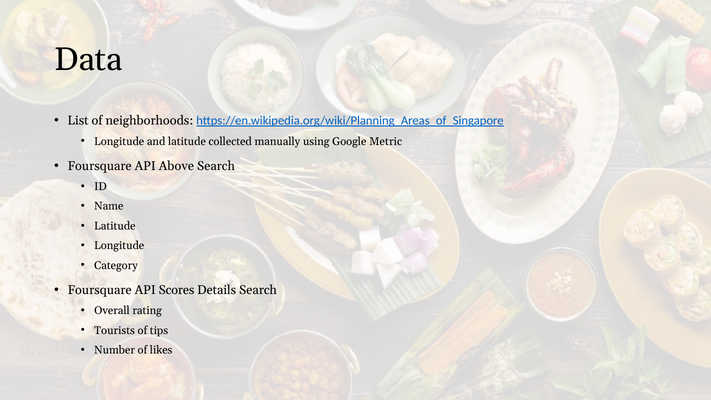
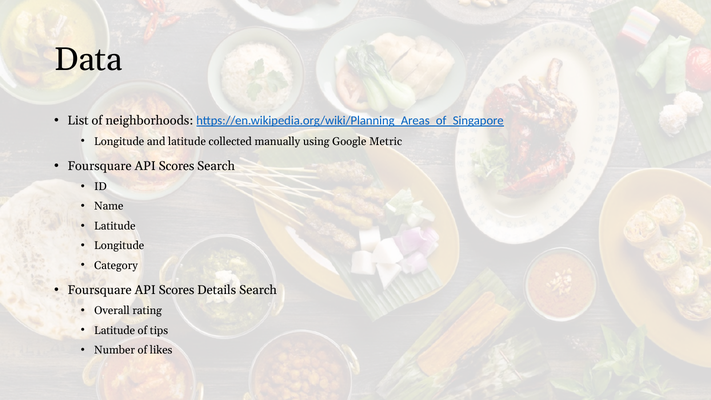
Above: Above -> Scores (177, 166)
Tourists: Tourists -> Latitude (115, 330)
